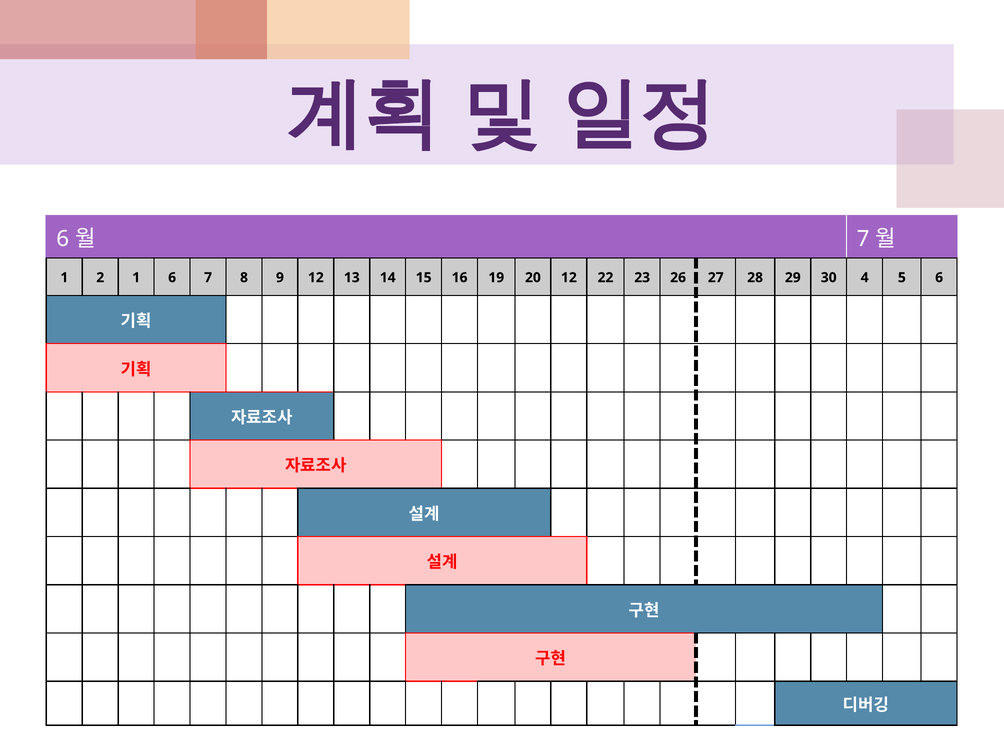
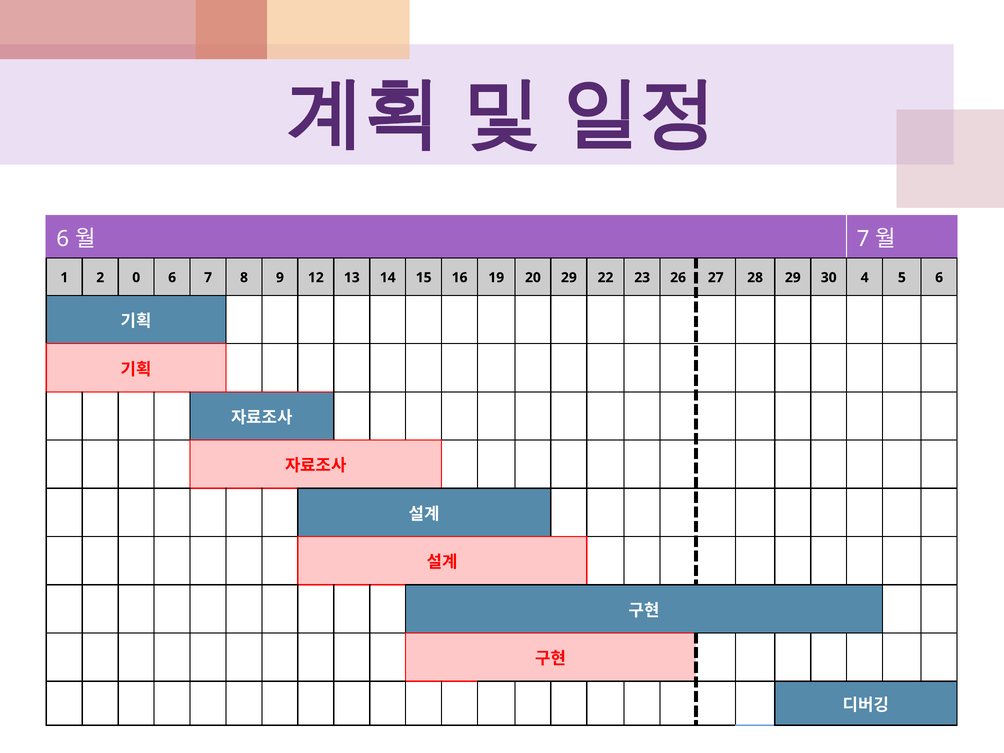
2 1: 1 -> 0 (136, 278)
20 12: 12 -> 29 (569, 278)
